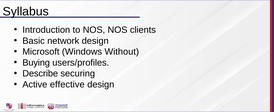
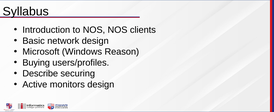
Without: Without -> Reason (122, 52)
effective: effective -> monitors (67, 85)
